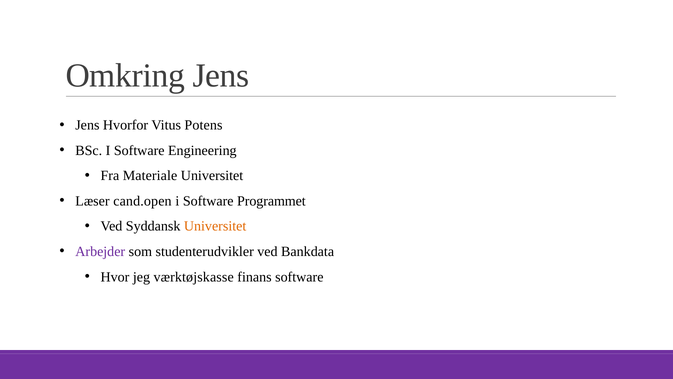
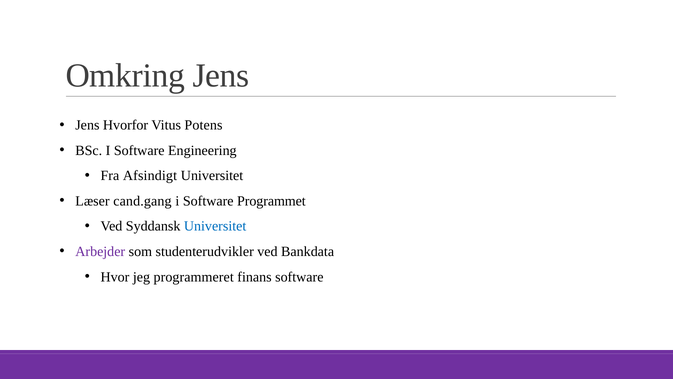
Materiale: Materiale -> Afsindigt (150, 176)
cand.open: cand.open -> cand.gang (142, 201)
Universitet colour: orange -> blue (215, 226)
værktøjskasse: værktøjskasse -> programmeret (194, 277)
